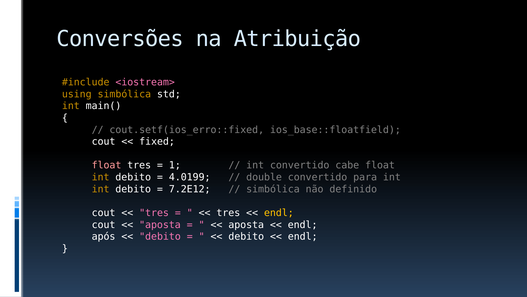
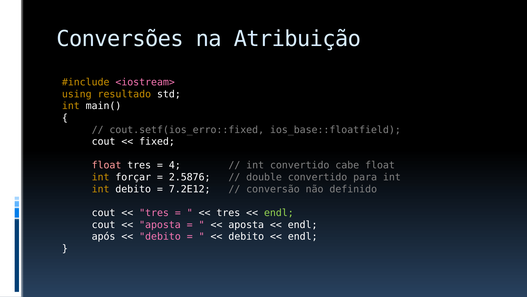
using simbólica: simbólica -> resultado (124, 94)
1: 1 -> 4 (175, 165)
debito: debito -> forçar (133, 177)
4.0199: 4.0199 -> 2.5876 (190, 177)
simbólica: simbólica -> conversão (273, 189)
endl colour: yellow -> light green (279, 212)
